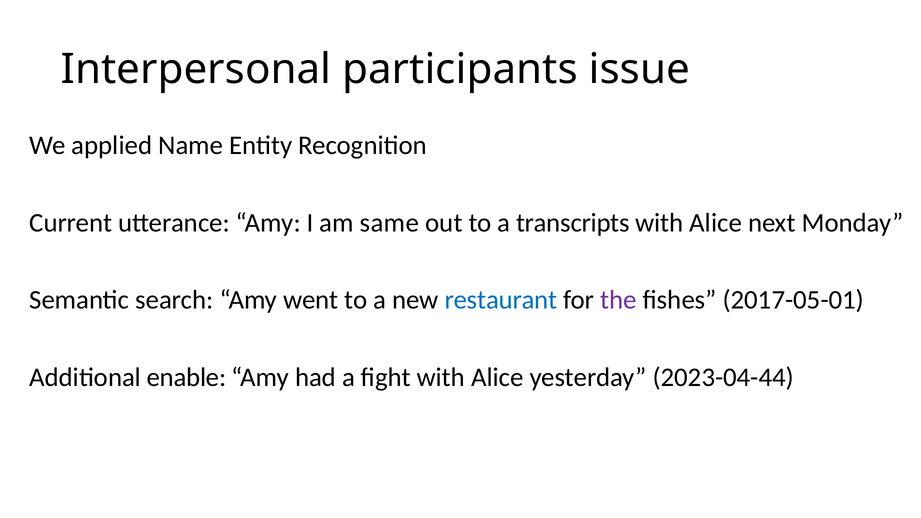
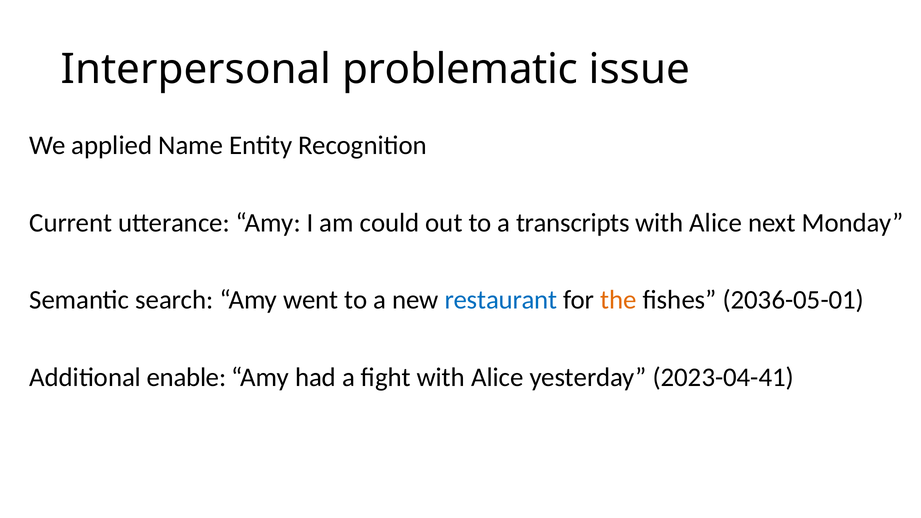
participants: participants -> problematic (460, 69)
same: same -> could (390, 223)
the colour: purple -> orange (619, 300)
2017-05-01: 2017-05-01 -> 2036-05-01 (793, 300)
2023-04-44: 2023-04-44 -> 2023-04-41 (723, 377)
